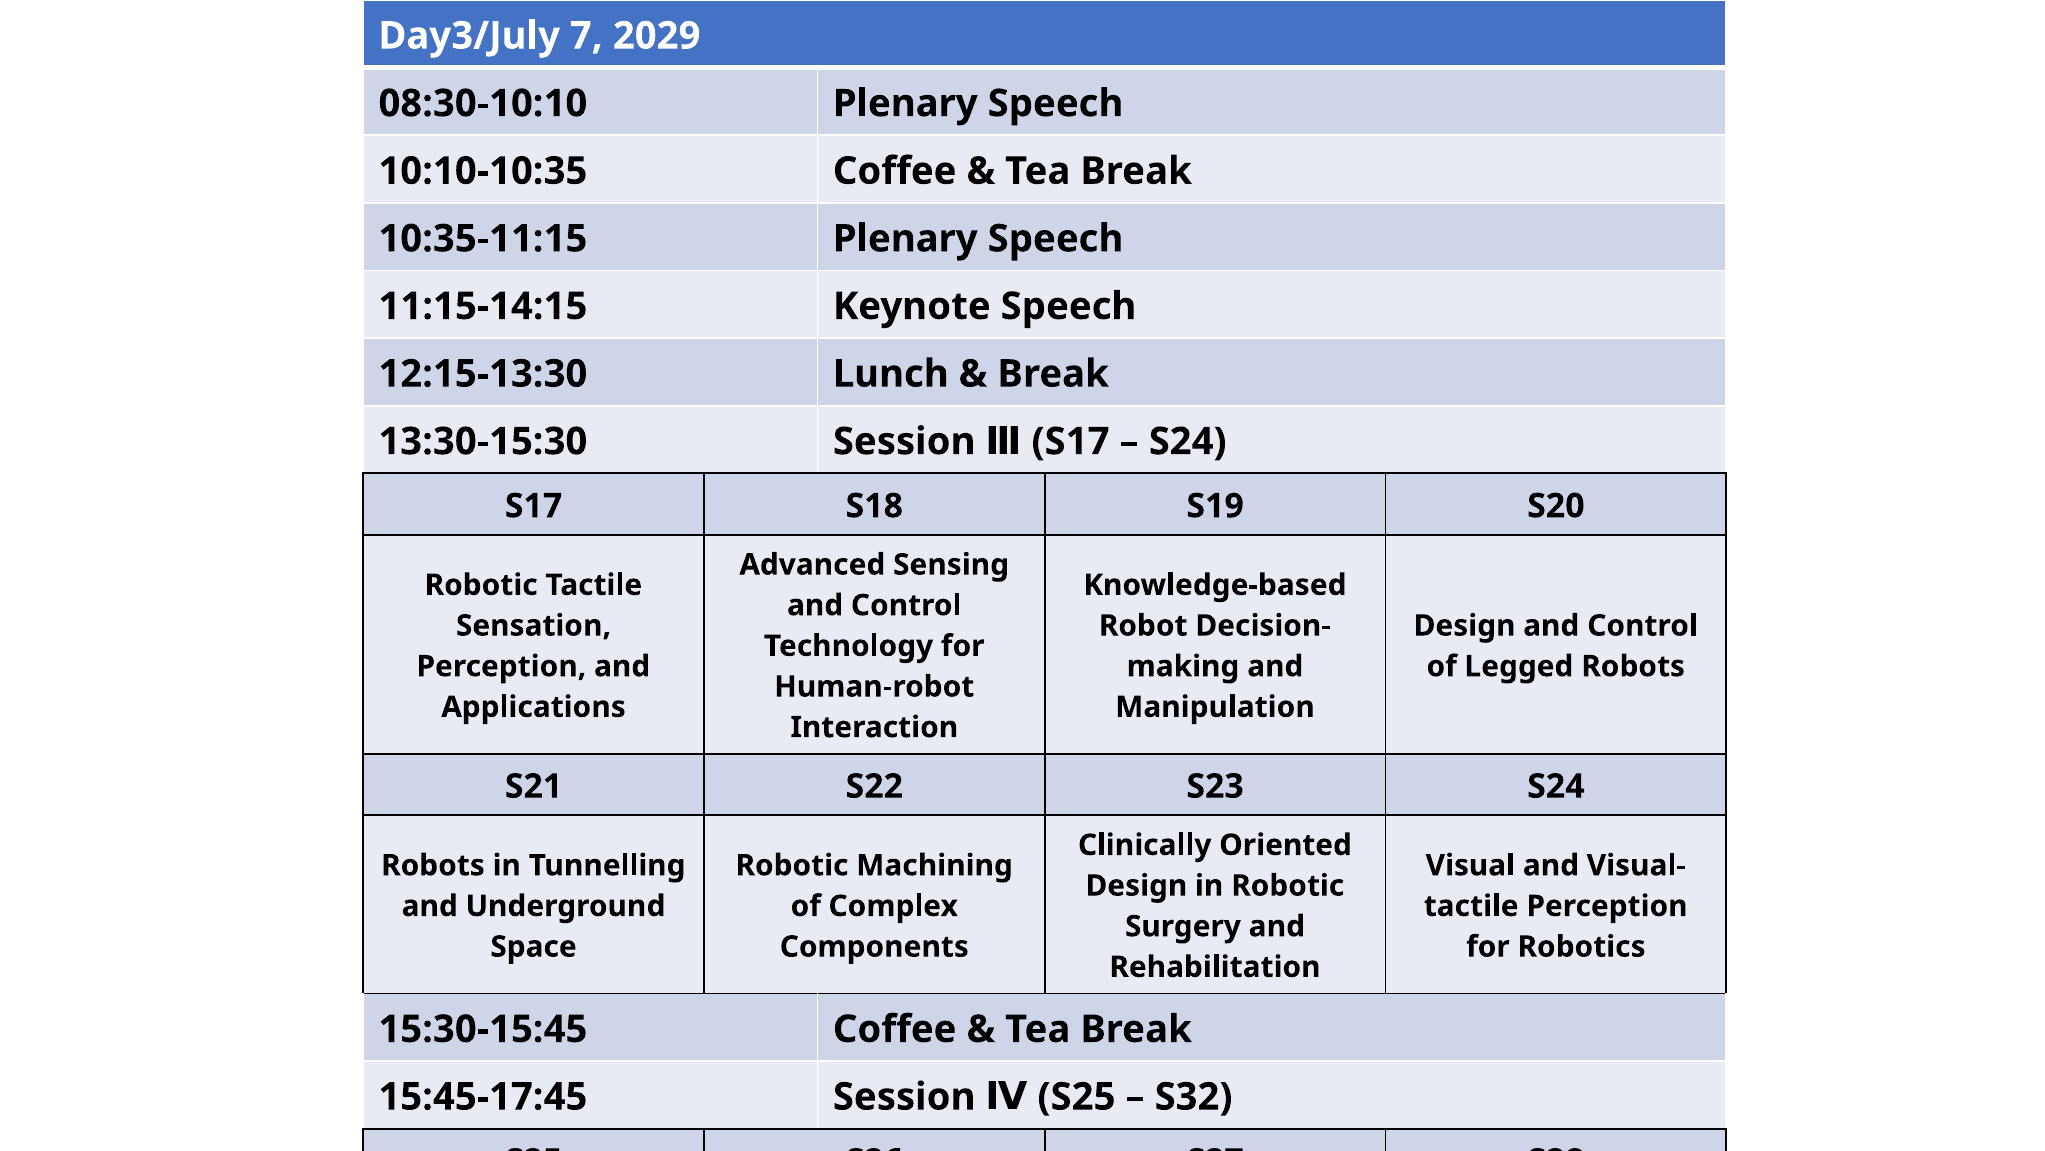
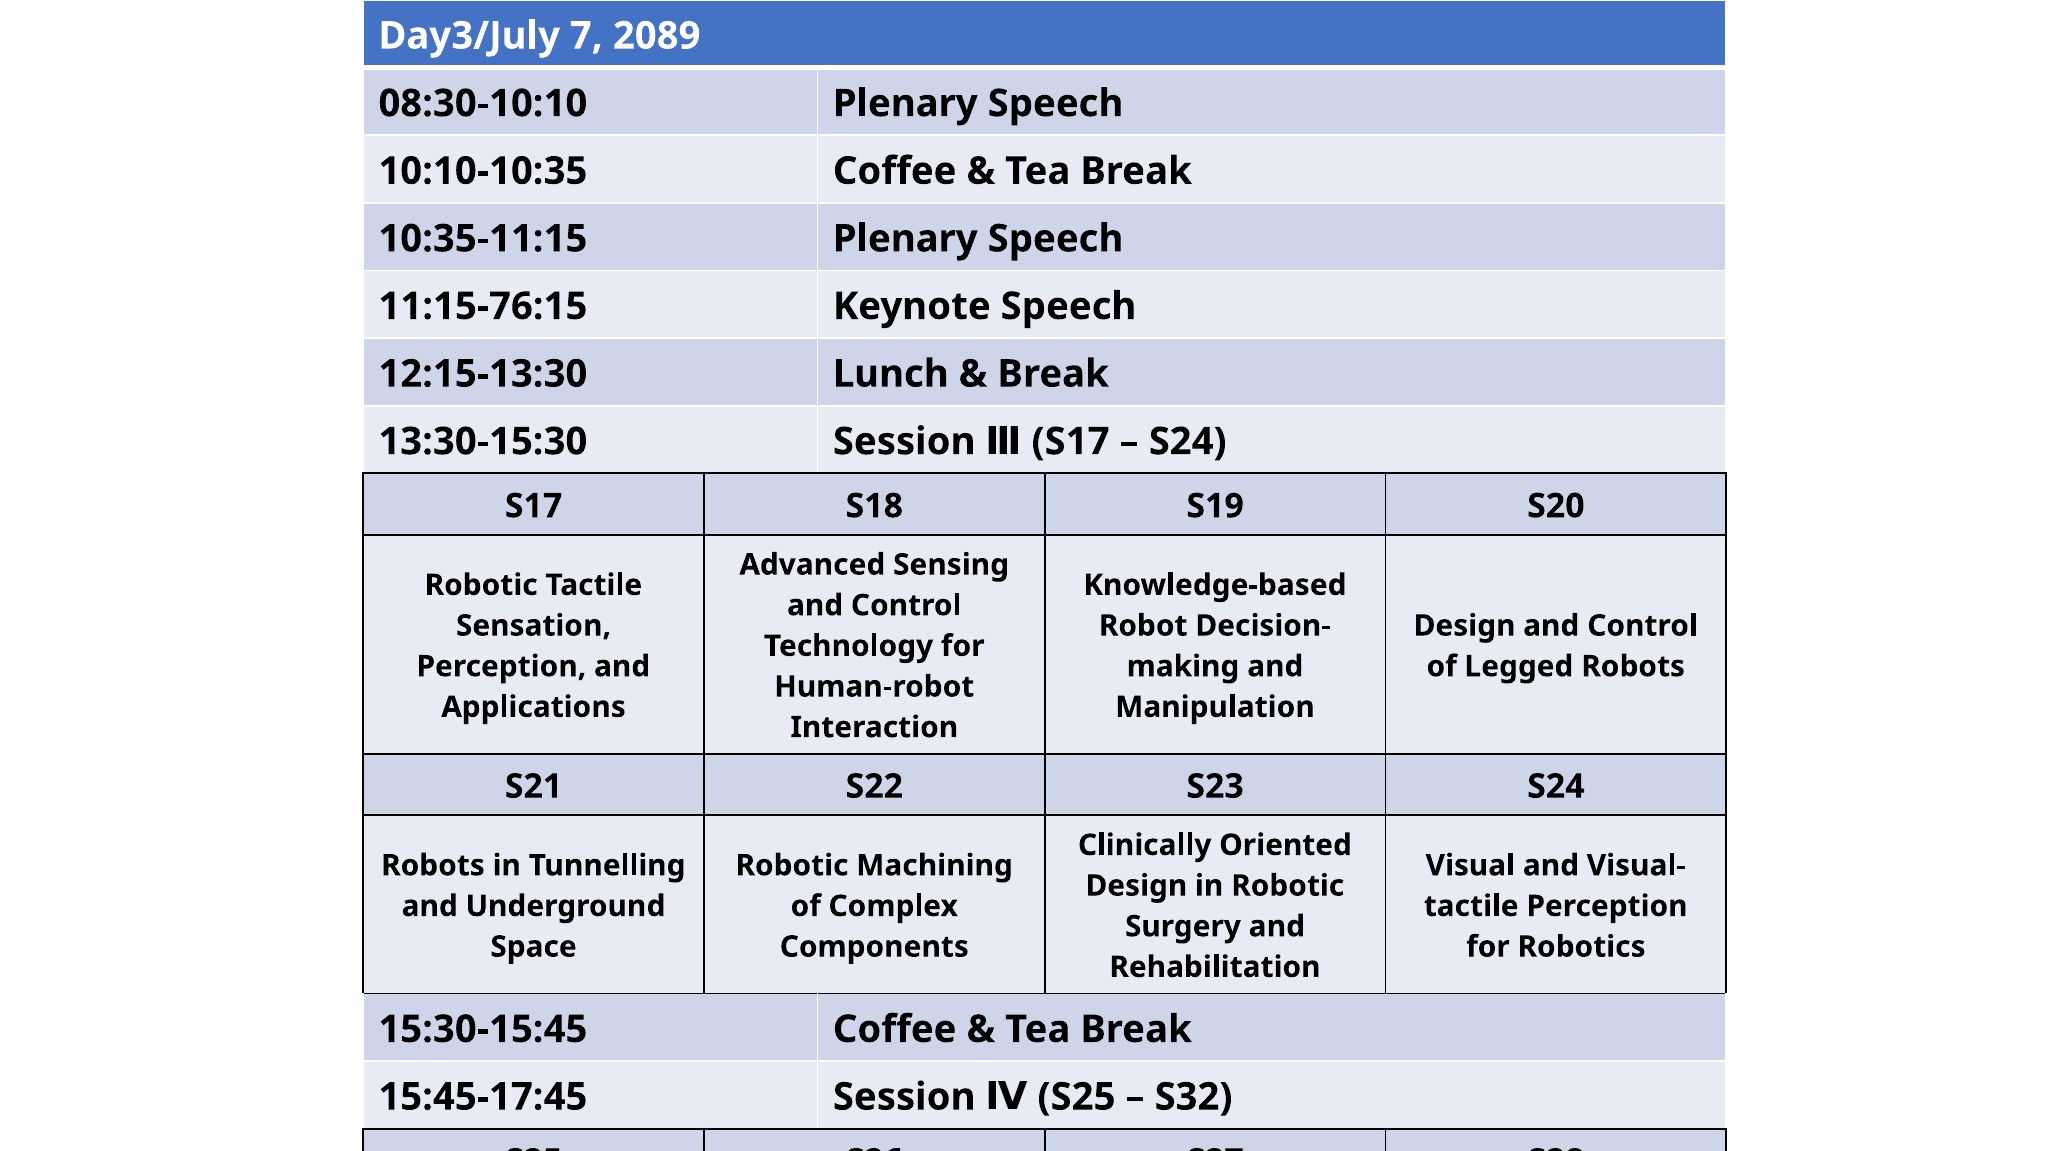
2029: 2029 -> 2089 (657, 36)
11:15-14:15: 11:15-14:15 -> 11:15-76:15 (483, 306)
